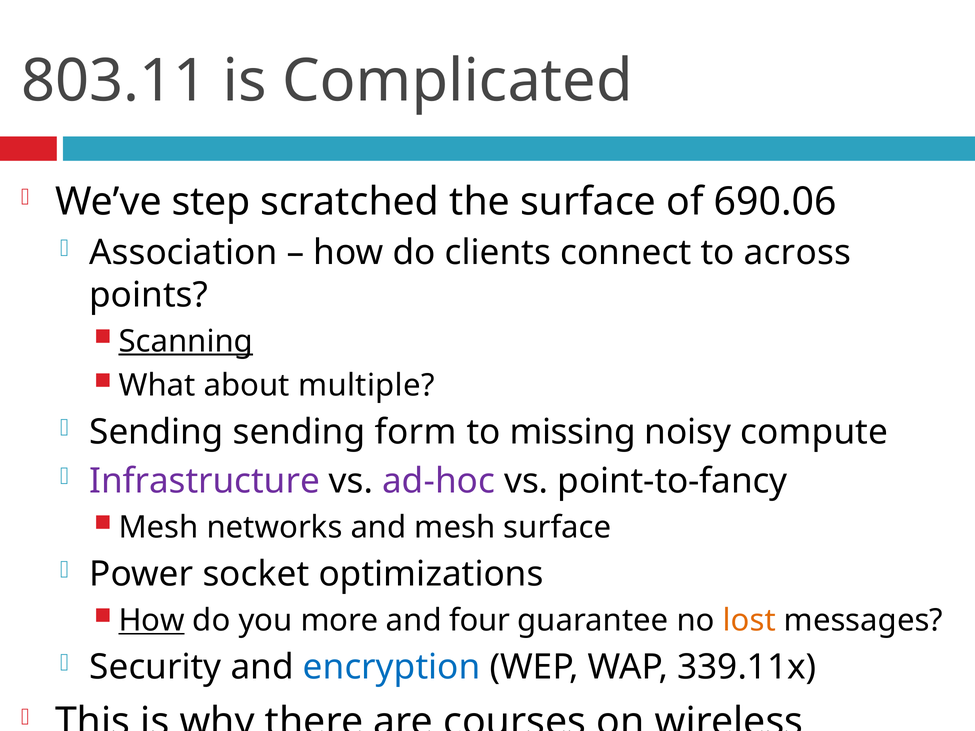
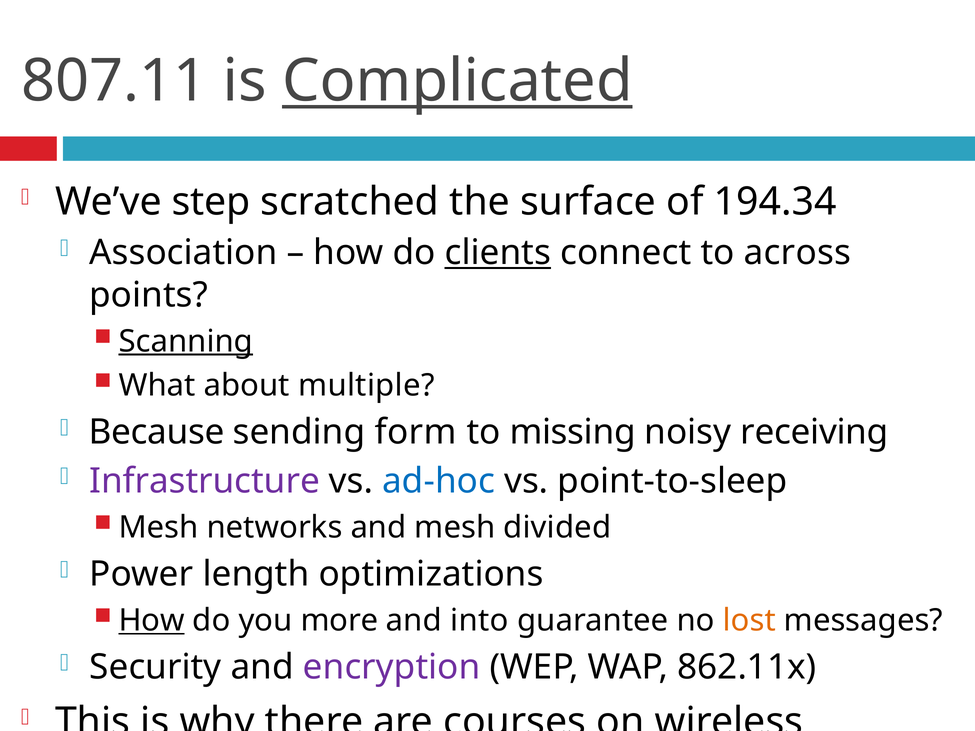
803.11: 803.11 -> 807.11 (114, 81)
Complicated underline: none -> present (457, 81)
690.06: 690.06 -> 194.34 (775, 202)
clients underline: none -> present (498, 253)
Sending: Sending -> Because (157, 432)
compute: compute -> receiving (814, 432)
ad-hoc colour: purple -> blue (439, 481)
point-to-fancy: point-to-fancy -> point-to-sleep (672, 481)
mesh surface: surface -> divided (557, 528)
socket: socket -> length (256, 574)
four: four -> into (479, 621)
encryption colour: blue -> purple (392, 667)
339.11x: 339.11x -> 862.11x (747, 667)
